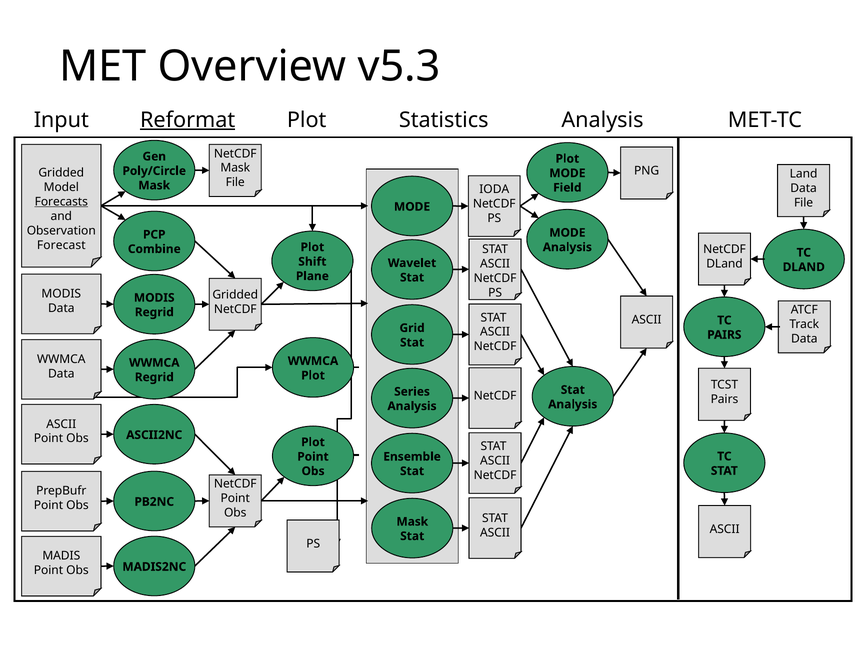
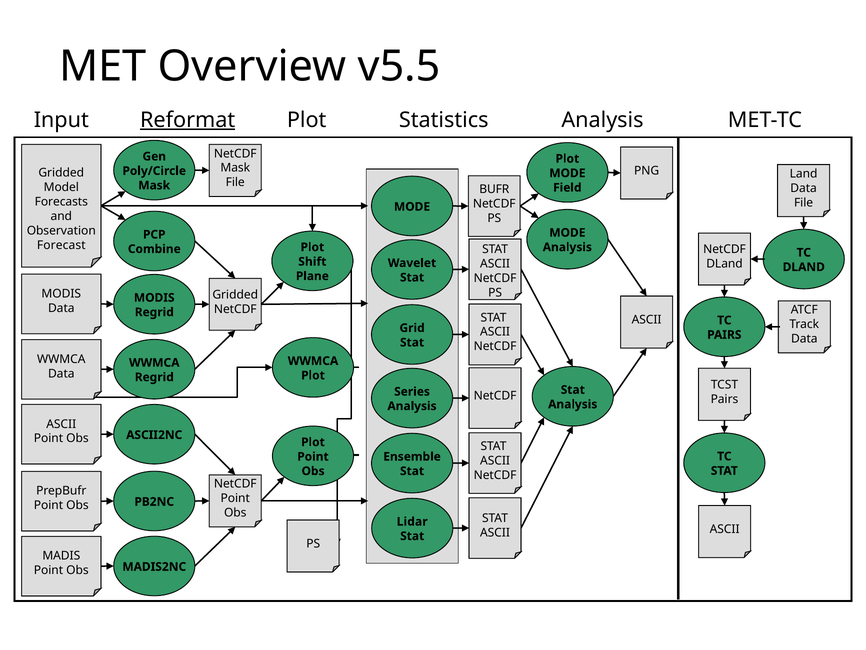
v5.3: v5.3 -> v5.5 (399, 66)
IODA: IODA -> BUFR (494, 189)
Forecasts underline: present -> none (61, 201)
Mask: Mask -> Lidar (412, 521)
